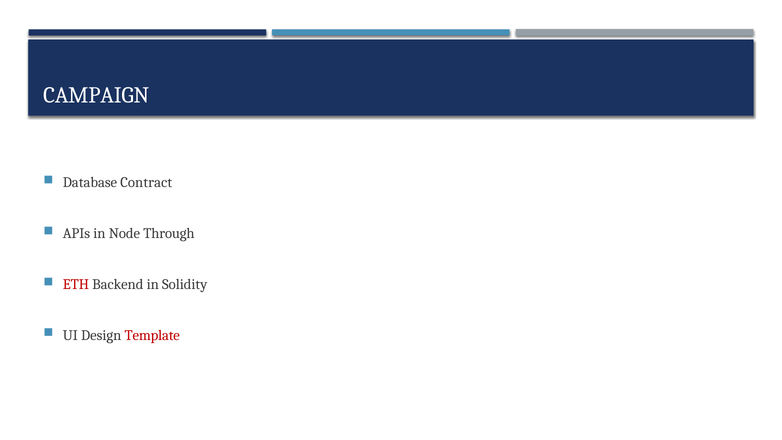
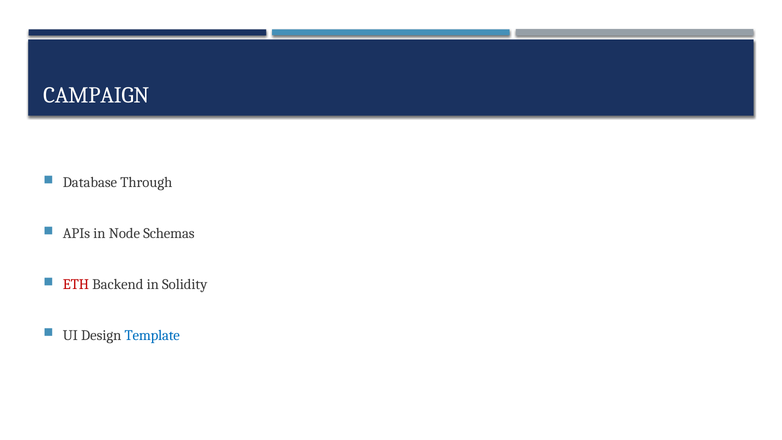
Contract: Contract -> Through (146, 183)
Through: Through -> Schemas (169, 233)
Template colour: red -> blue (152, 335)
